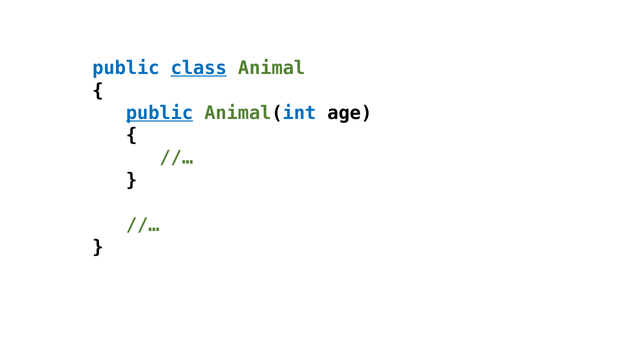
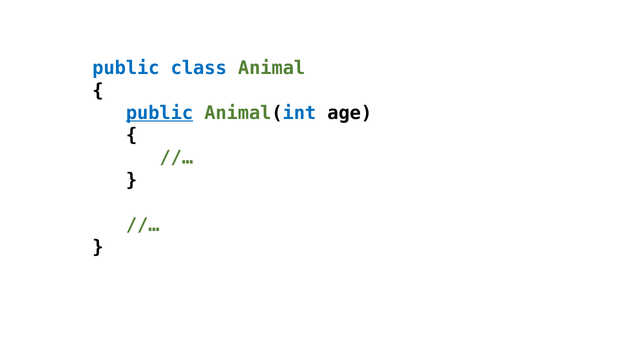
class underline: present -> none (199, 68)
